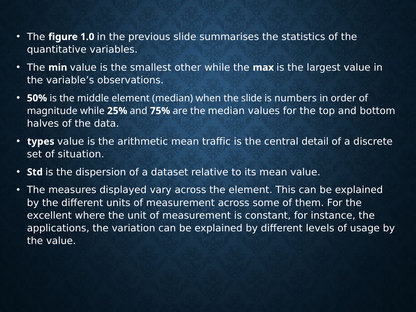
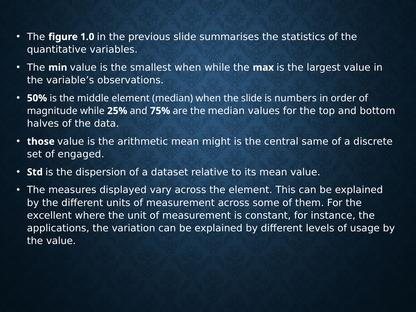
smallest other: other -> when (188, 67)
types: types -> those (41, 141)
traffic: traffic -> might (216, 141)
detail: detail -> same (315, 141)
situation: situation -> engaged (81, 154)
